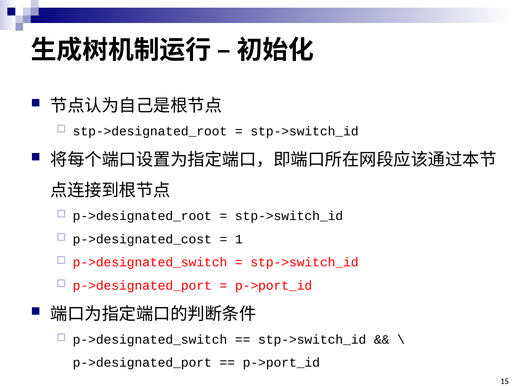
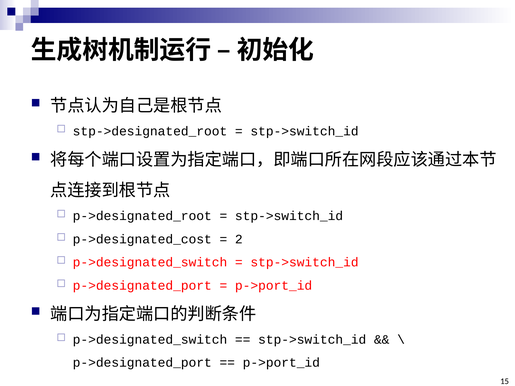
1: 1 -> 2 (239, 239)
